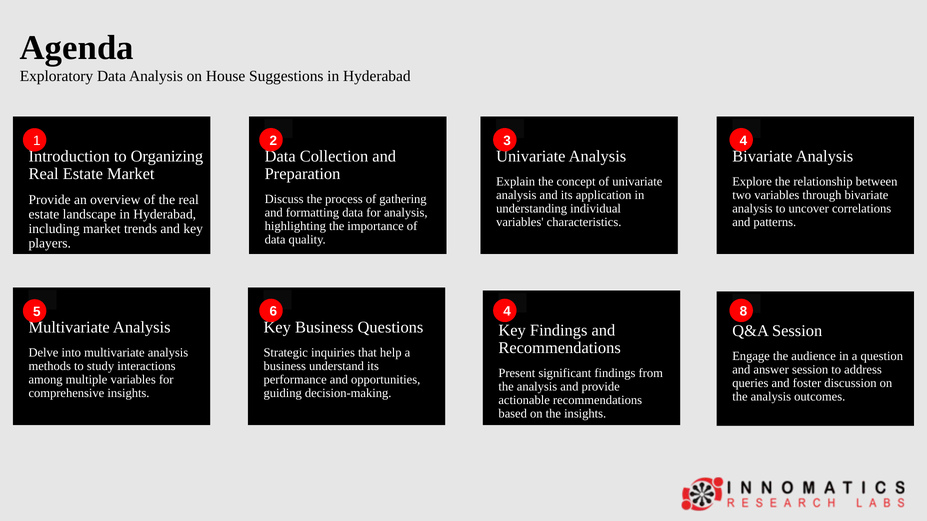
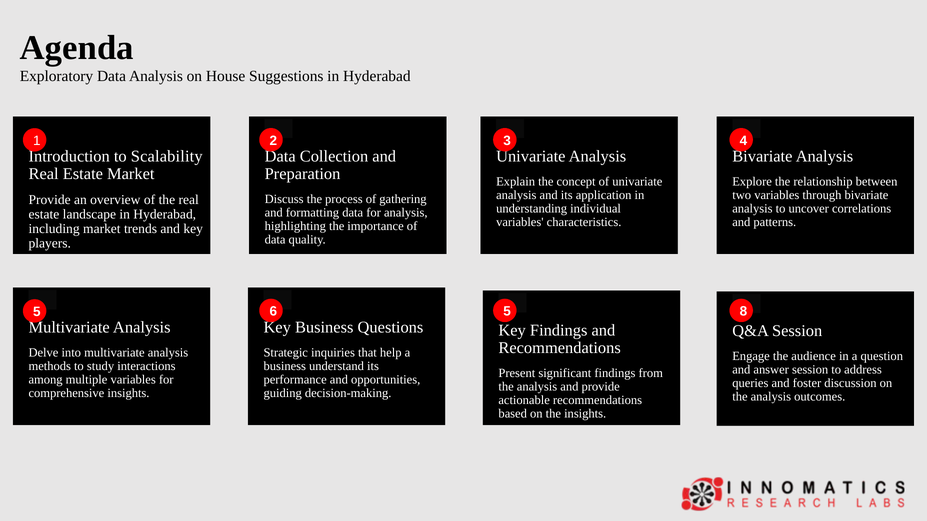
Organizing: Organizing -> Scalability (167, 156)
5 4: 4 -> 5 (507, 312)
